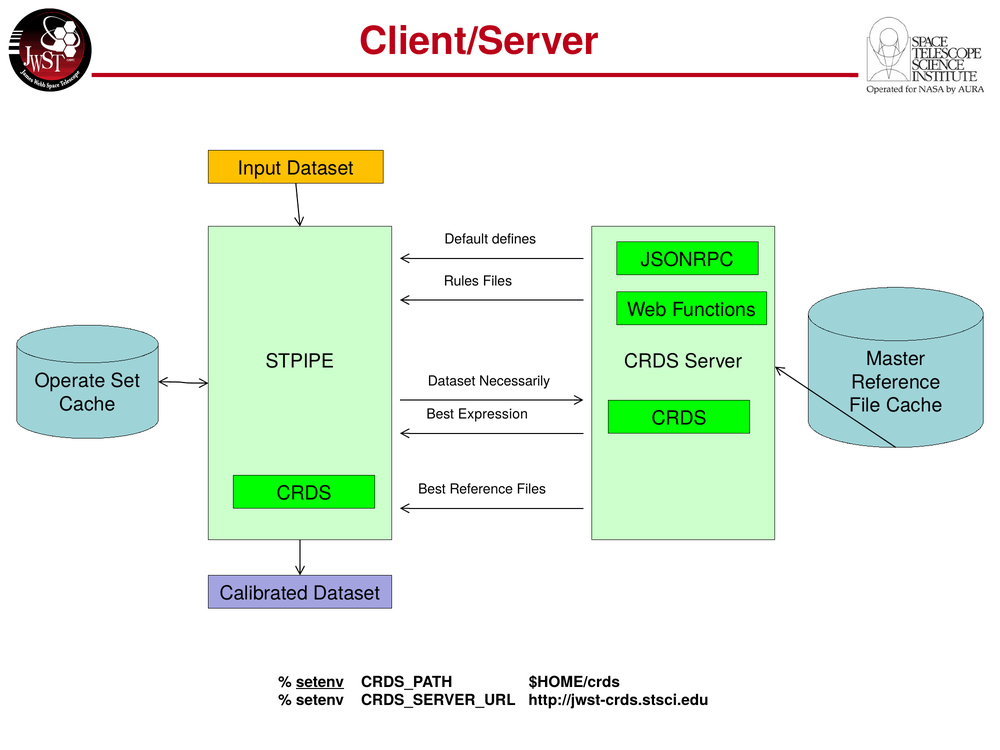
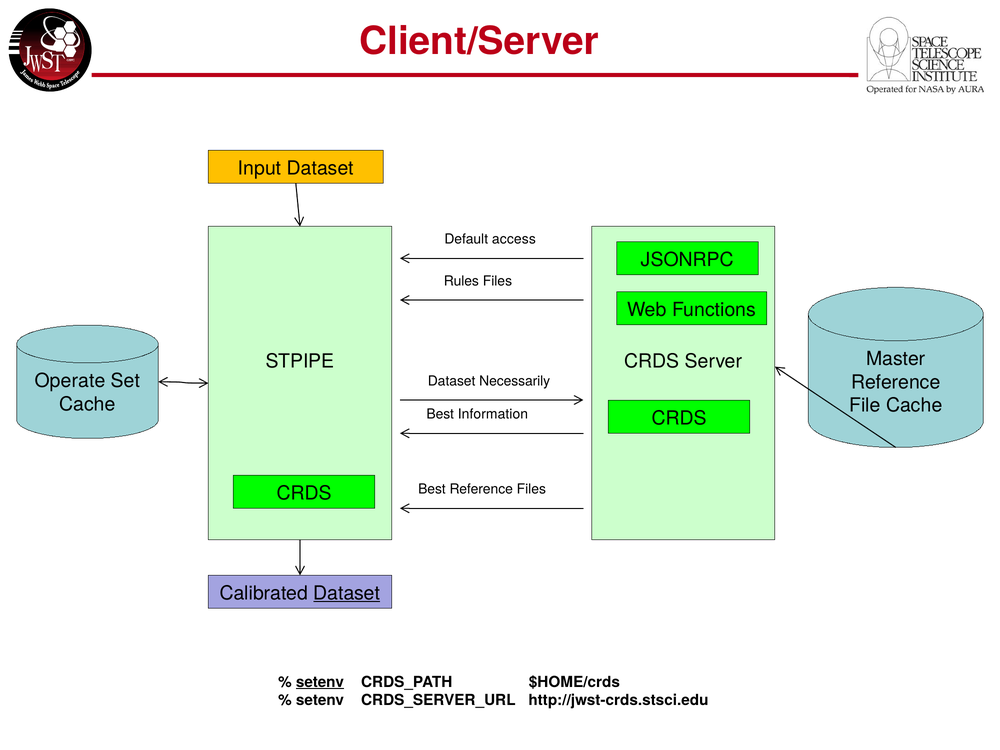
defines: defines -> access (514, 239)
Expression: Expression -> Information (493, 414)
Dataset underline: none -> present (347, 593)
